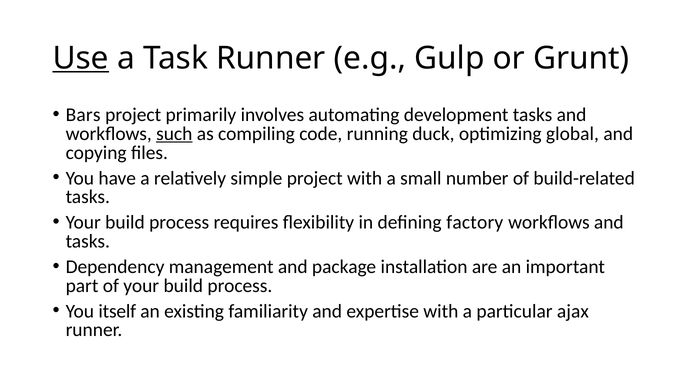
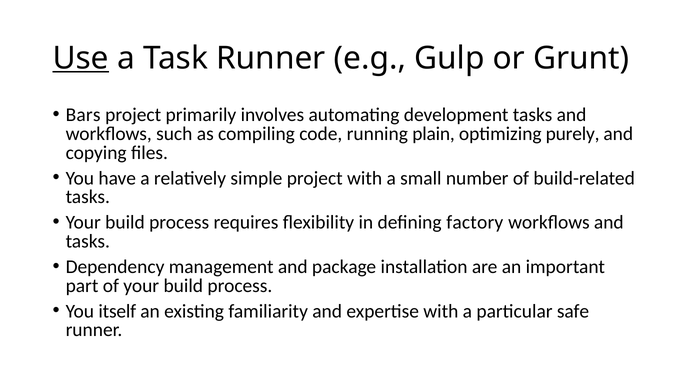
such underline: present -> none (174, 134)
duck: duck -> plain (434, 134)
global: global -> purely (573, 134)
ajax: ajax -> safe (573, 311)
